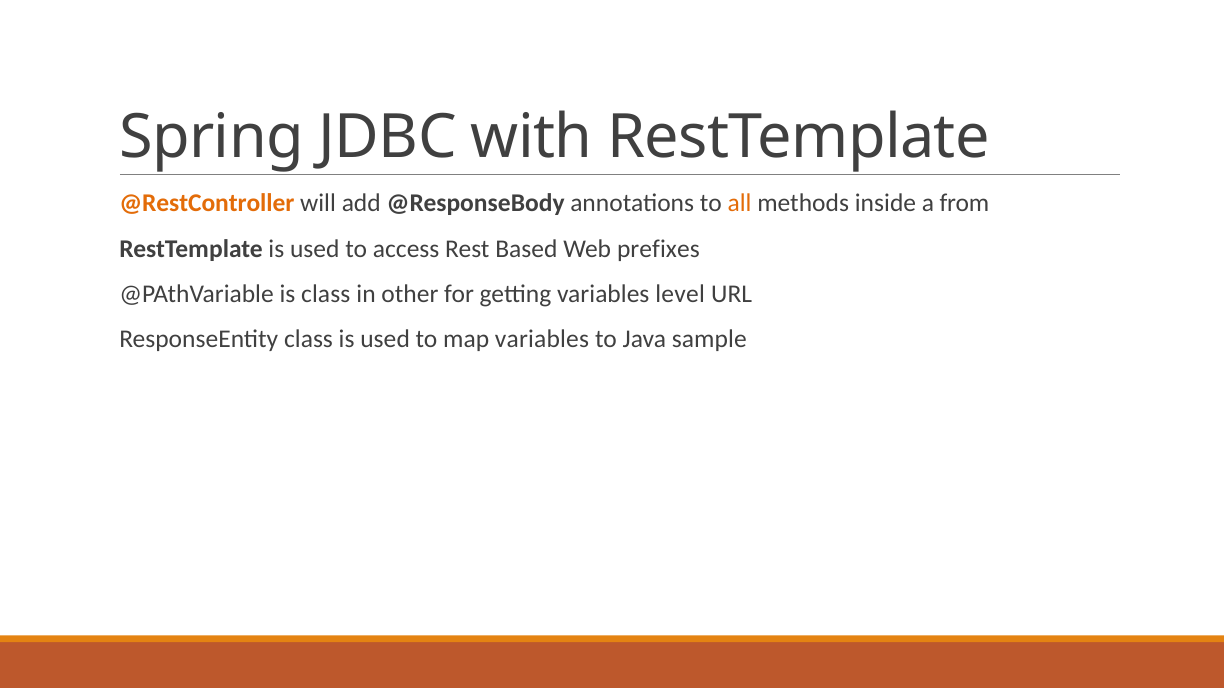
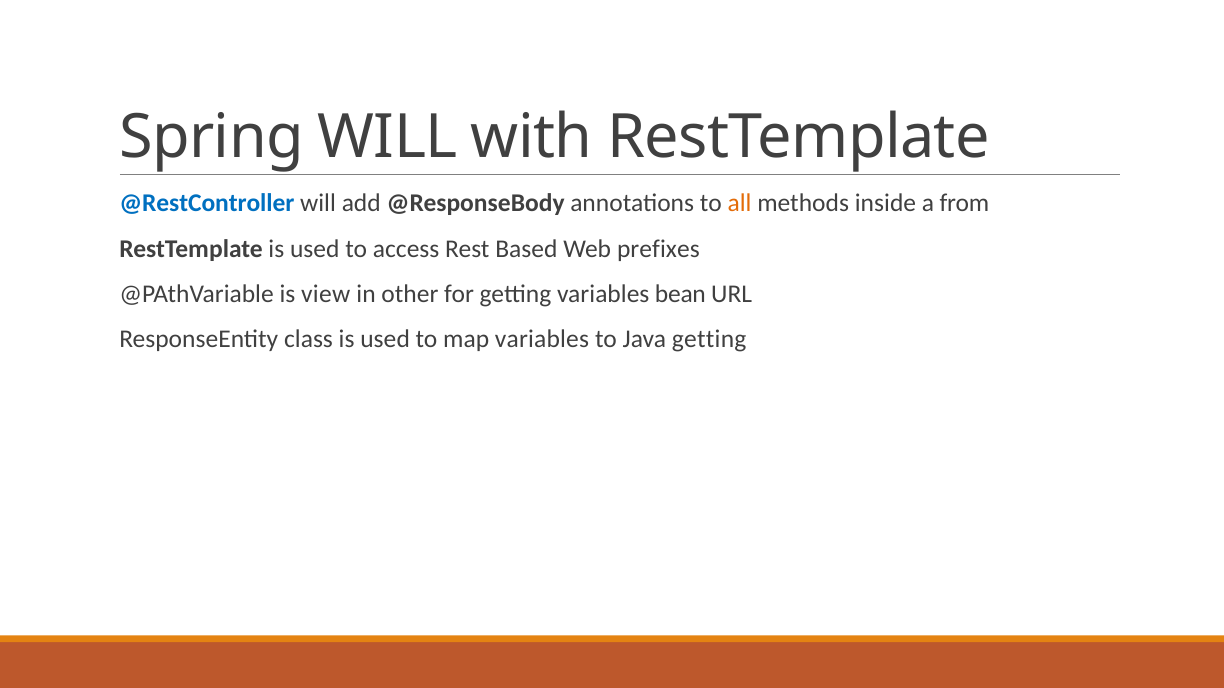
Spring JDBC: JDBC -> WILL (388, 137)
@RestController colour: orange -> blue (207, 204)
is class: class -> view (326, 294)
level: level -> bean (680, 294)
Java sample: sample -> getting (709, 340)
